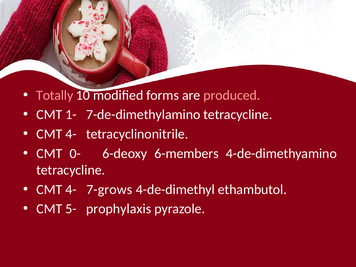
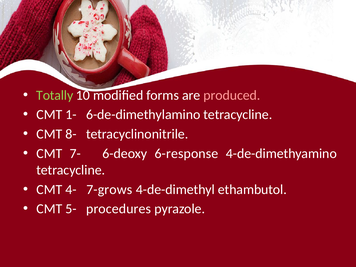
Totally colour: pink -> light green (55, 95)
7-de-dimethylamino: 7-de-dimethylamino -> 6-de-dimethylamino (143, 115)
4-: 4- -> 8- (71, 134)
0-: 0- -> 7- (75, 153)
6-members: 6-members -> 6-response (186, 153)
prophylaxis: prophylaxis -> procedures (119, 209)
